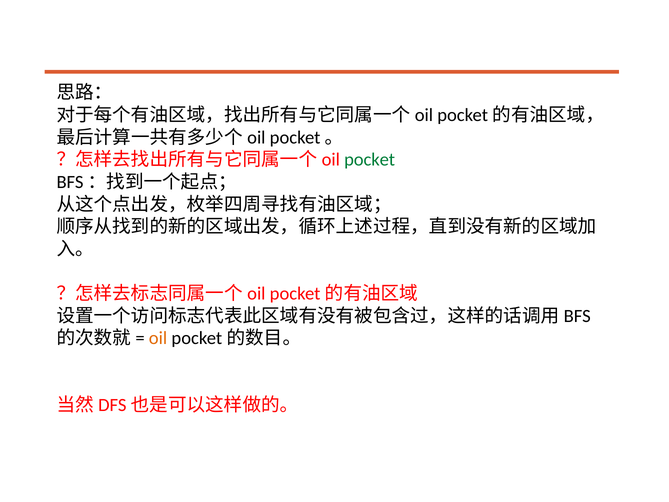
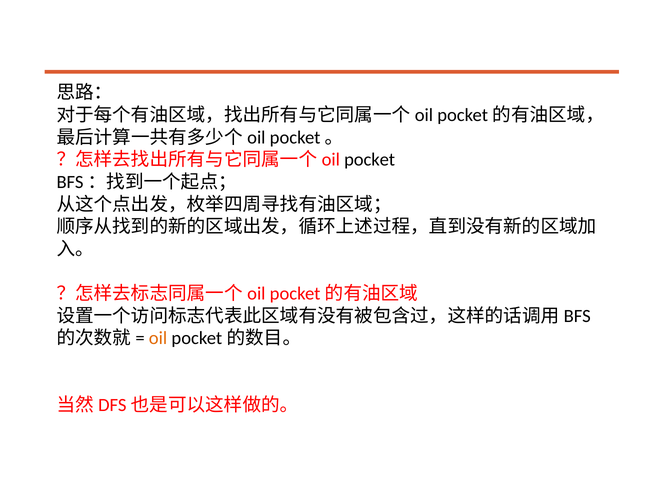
pocket colour: green -> black (370, 160)
